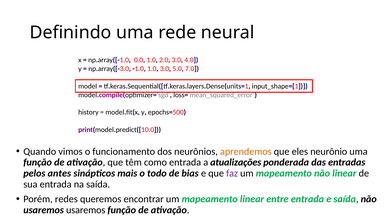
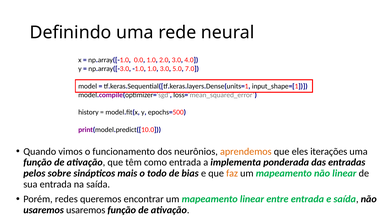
neurônio: neurônio -> iterações (329, 152)
atualizações: atualizações -> implementa (236, 163)
antes: antes -> sobre (59, 173)
faz colour: purple -> orange (232, 173)
